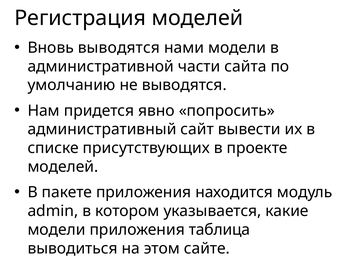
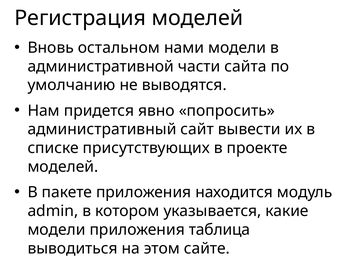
Вновь выводятся: выводятся -> остальном (119, 48)
